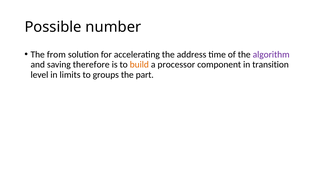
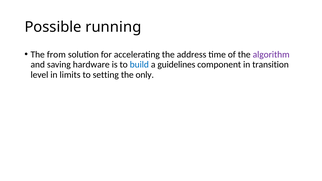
number: number -> running (113, 27)
therefore: therefore -> hardware (91, 65)
build colour: orange -> blue (139, 65)
processor: processor -> guidelines (176, 65)
groups: groups -> setting (106, 75)
part: part -> only (145, 75)
